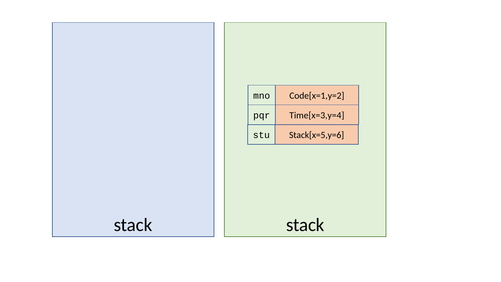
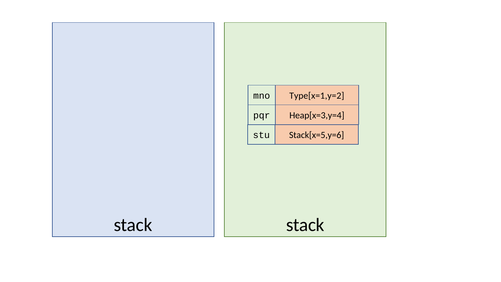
Code[x=1,y=2: Code[x=1,y=2 -> Type[x=1,y=2 (317, 96)
Time[x=3,y=4: Time[x=3,y=4 -> Heap[x=3,y=4 (317, 115)
